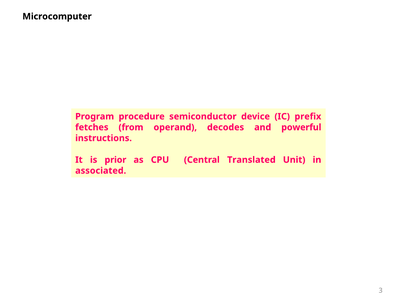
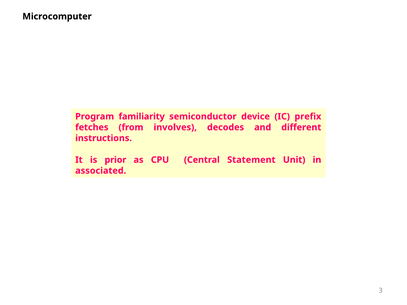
procedure: procedure -> familiarity (142, 117)
operand: operand -> involves (175, 127)
powerful: powerful -> different (301, 127)
Translated: Translated -> Statement (251, 160)
